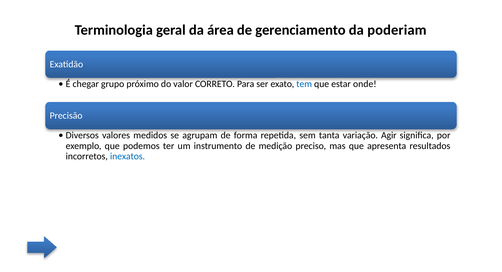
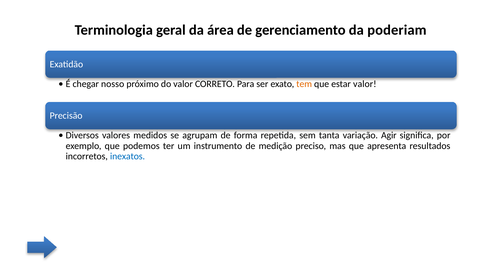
grupo: grupo -> nosso (113, 84)
tem colour: blue -> orange (304, 84)
estar onde: onde -> valor (365, 84)
